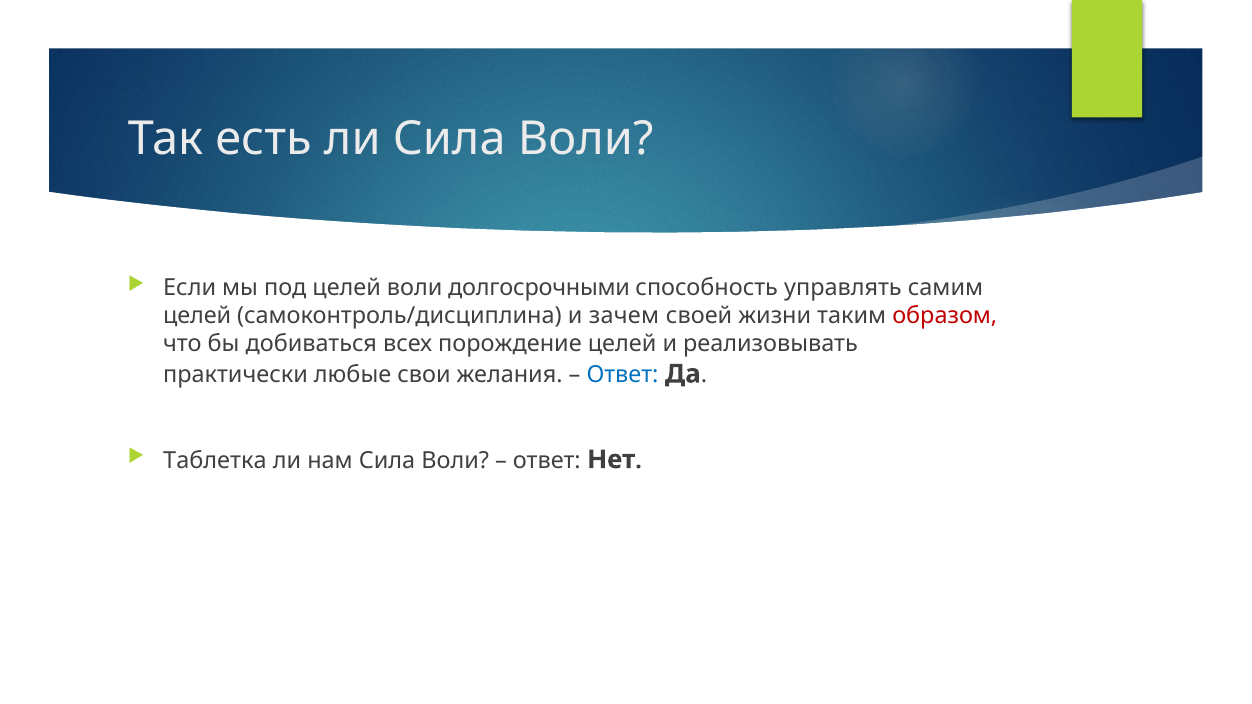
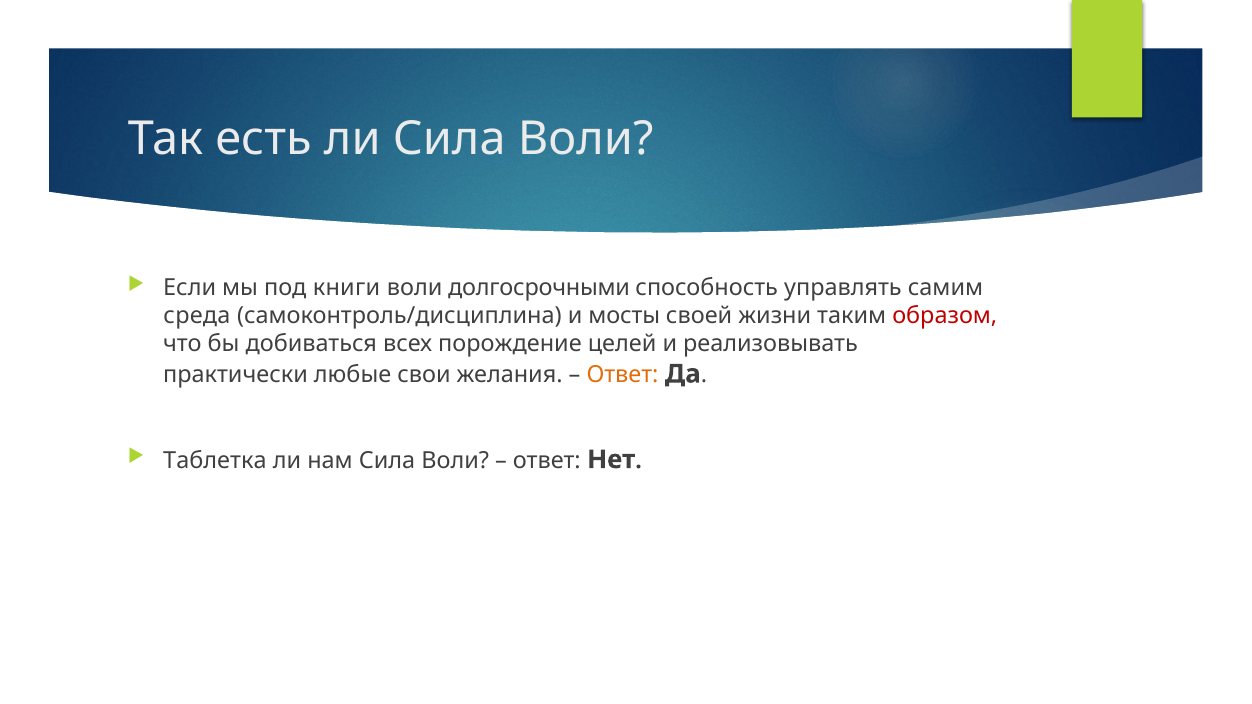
под целей: целей -> книги (347, 288)
целей: целей -> среда (197, 316)
зачем: зачем -> мосты (624, 316)
Ответ colour: blue -> orange (622, 375)
